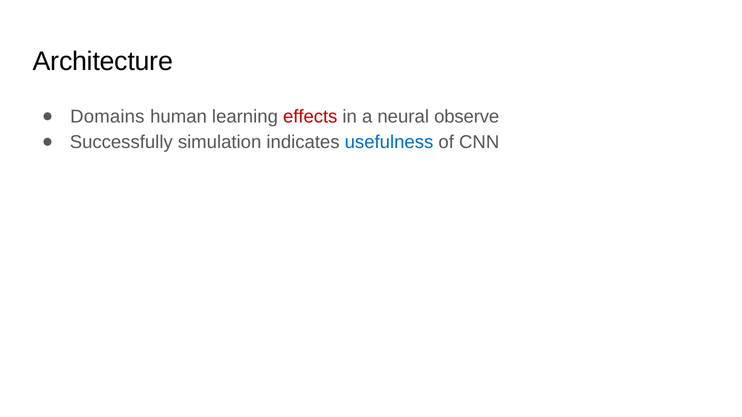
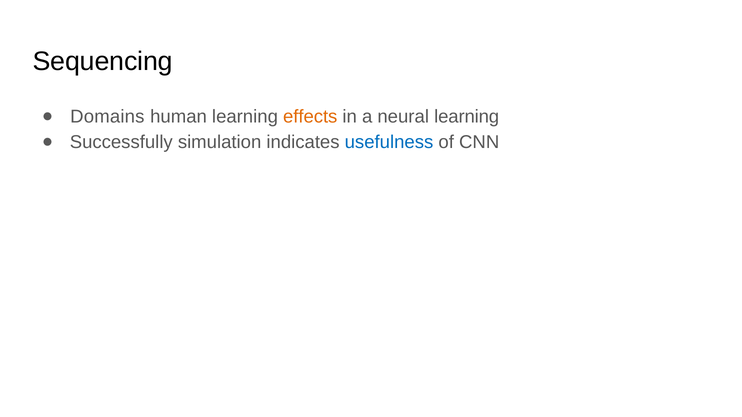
Architecture: Architecture -> Sequencing (103, 61)
effects colour: red -> orange (310, 117)
neural observe: observe -> learning (467, 117)
